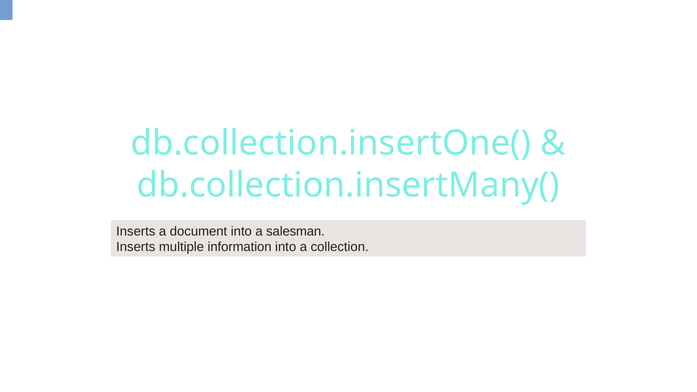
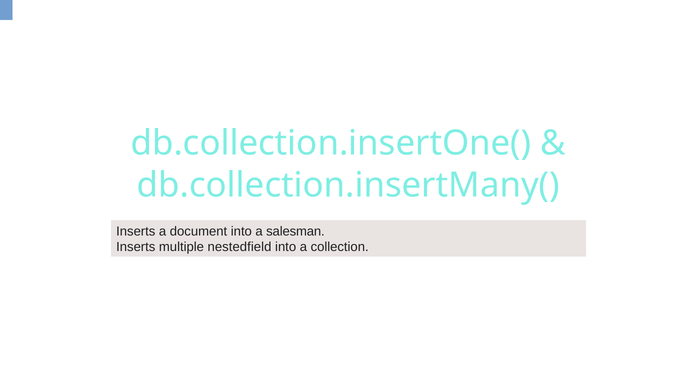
information: information -> nestedfield (240, 247)
